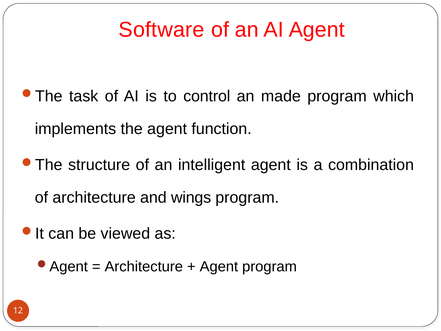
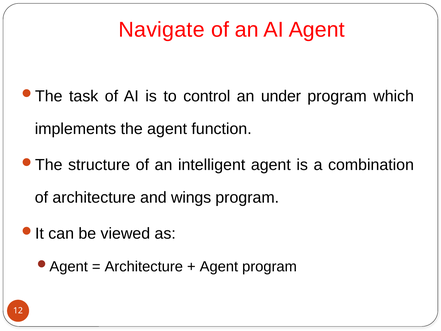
Software: Software -> Navigate (162, 30)
made: made -> under (281, 96)
